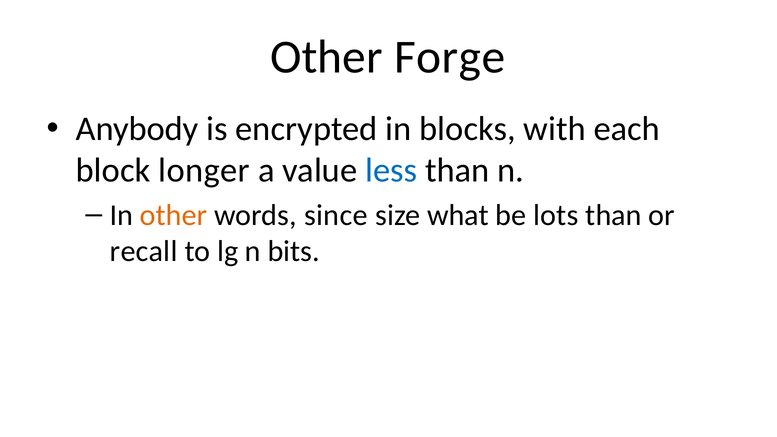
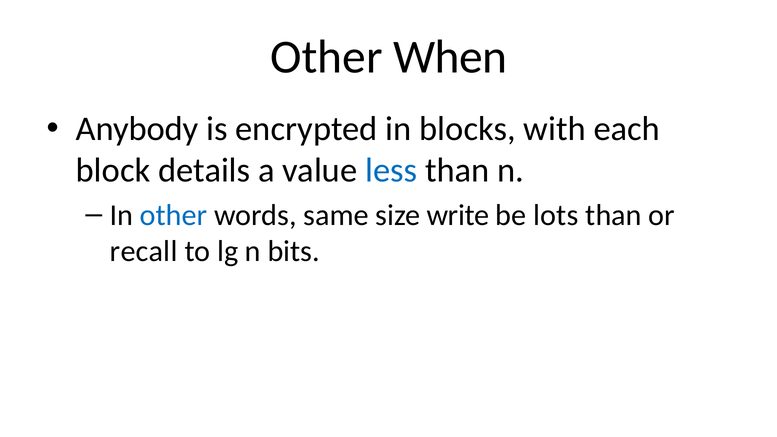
Forge: Forge -> When (450, 57)
longer: longer -> details (204, 170)
other colour: orange -> blue (174, 215)
since: since -> same (336, 215)
what: what -> write (458, 215)
